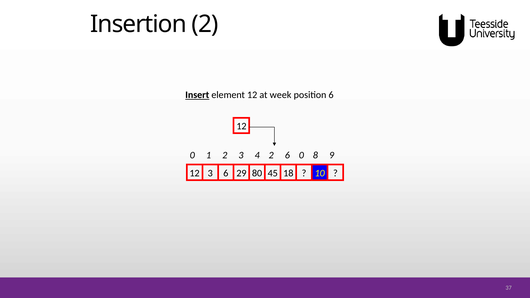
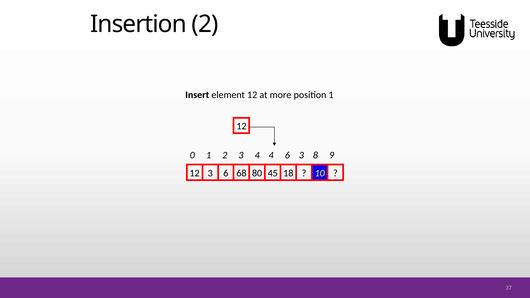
Insert underline: present -> none (197, 95)
week: week -> more (281, 95)
position 6: 6 -> 1 (331, 95)
4 2: 2 -> 4 (271, 155)
0: 0 -> 3 (301, 155)
29: 29 -> 68 (241, 173)
